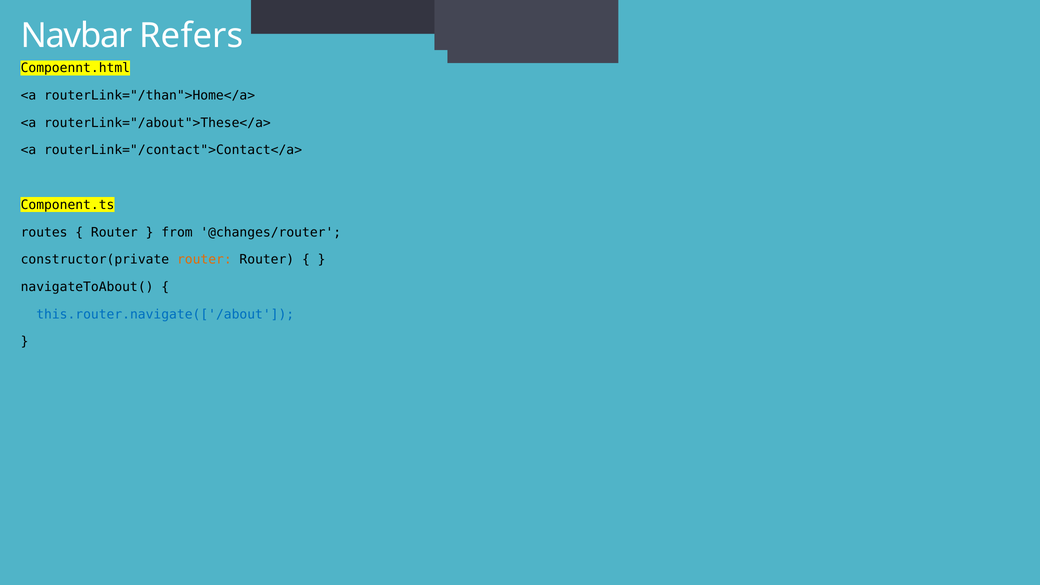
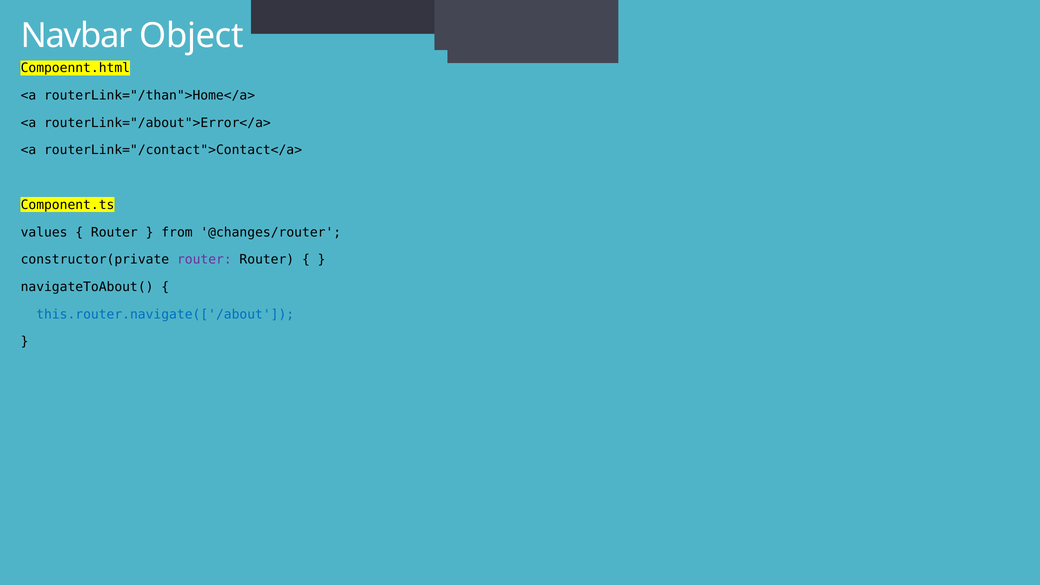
Refers: Refers -> Object (191, 36)
routerLink="/about">These</a>: routerLink="/about">These</a> -> routerLink="/about">Error</a> (157, 123)
routes: routes -> values (44, 232)
router colour: orange -> purple (204, 260)
